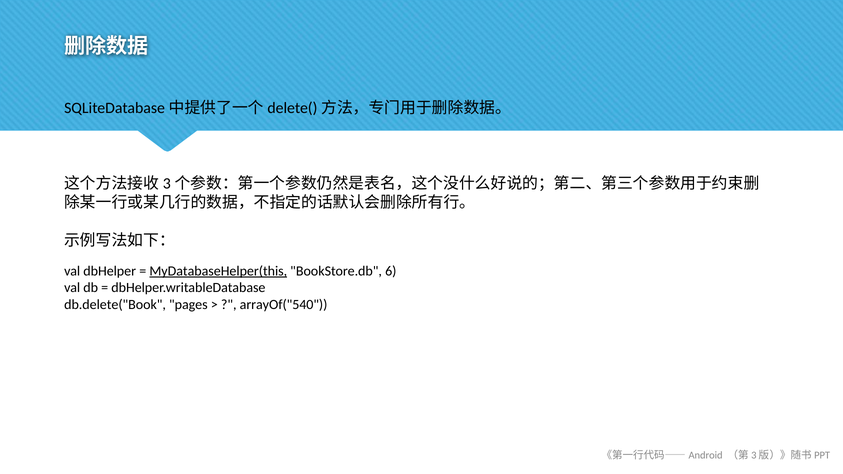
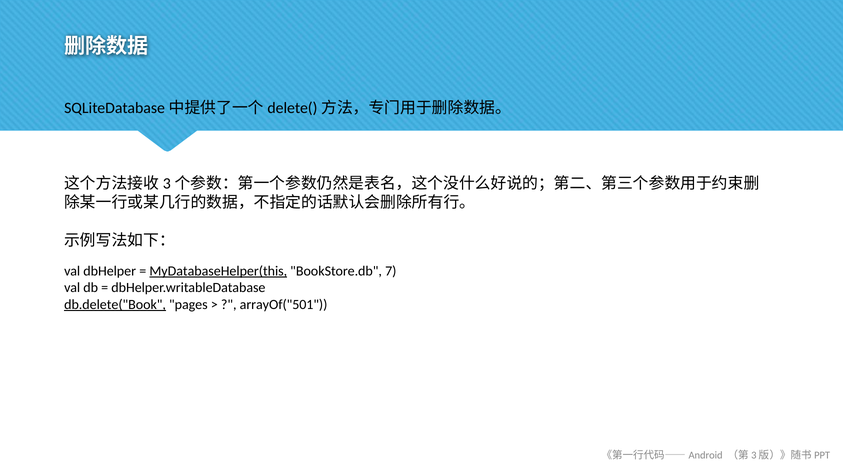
6: 6 -> 7 (391, 271)
db.delete("Book underline: none -> present (115, 305)
arrayOf("540: arrayOf("540 -> arrayOf("501 (284, 305)
